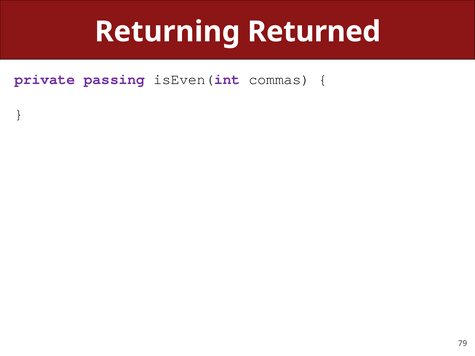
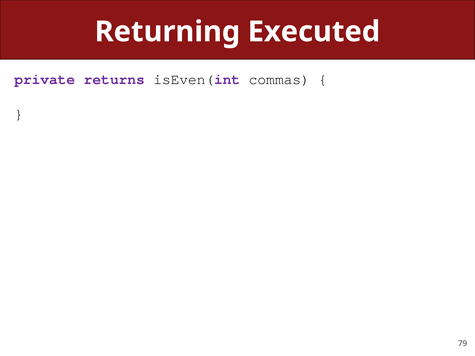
Returned: Returned -> Executed (314, 32)
passing: passing -> returns (114, 79)
